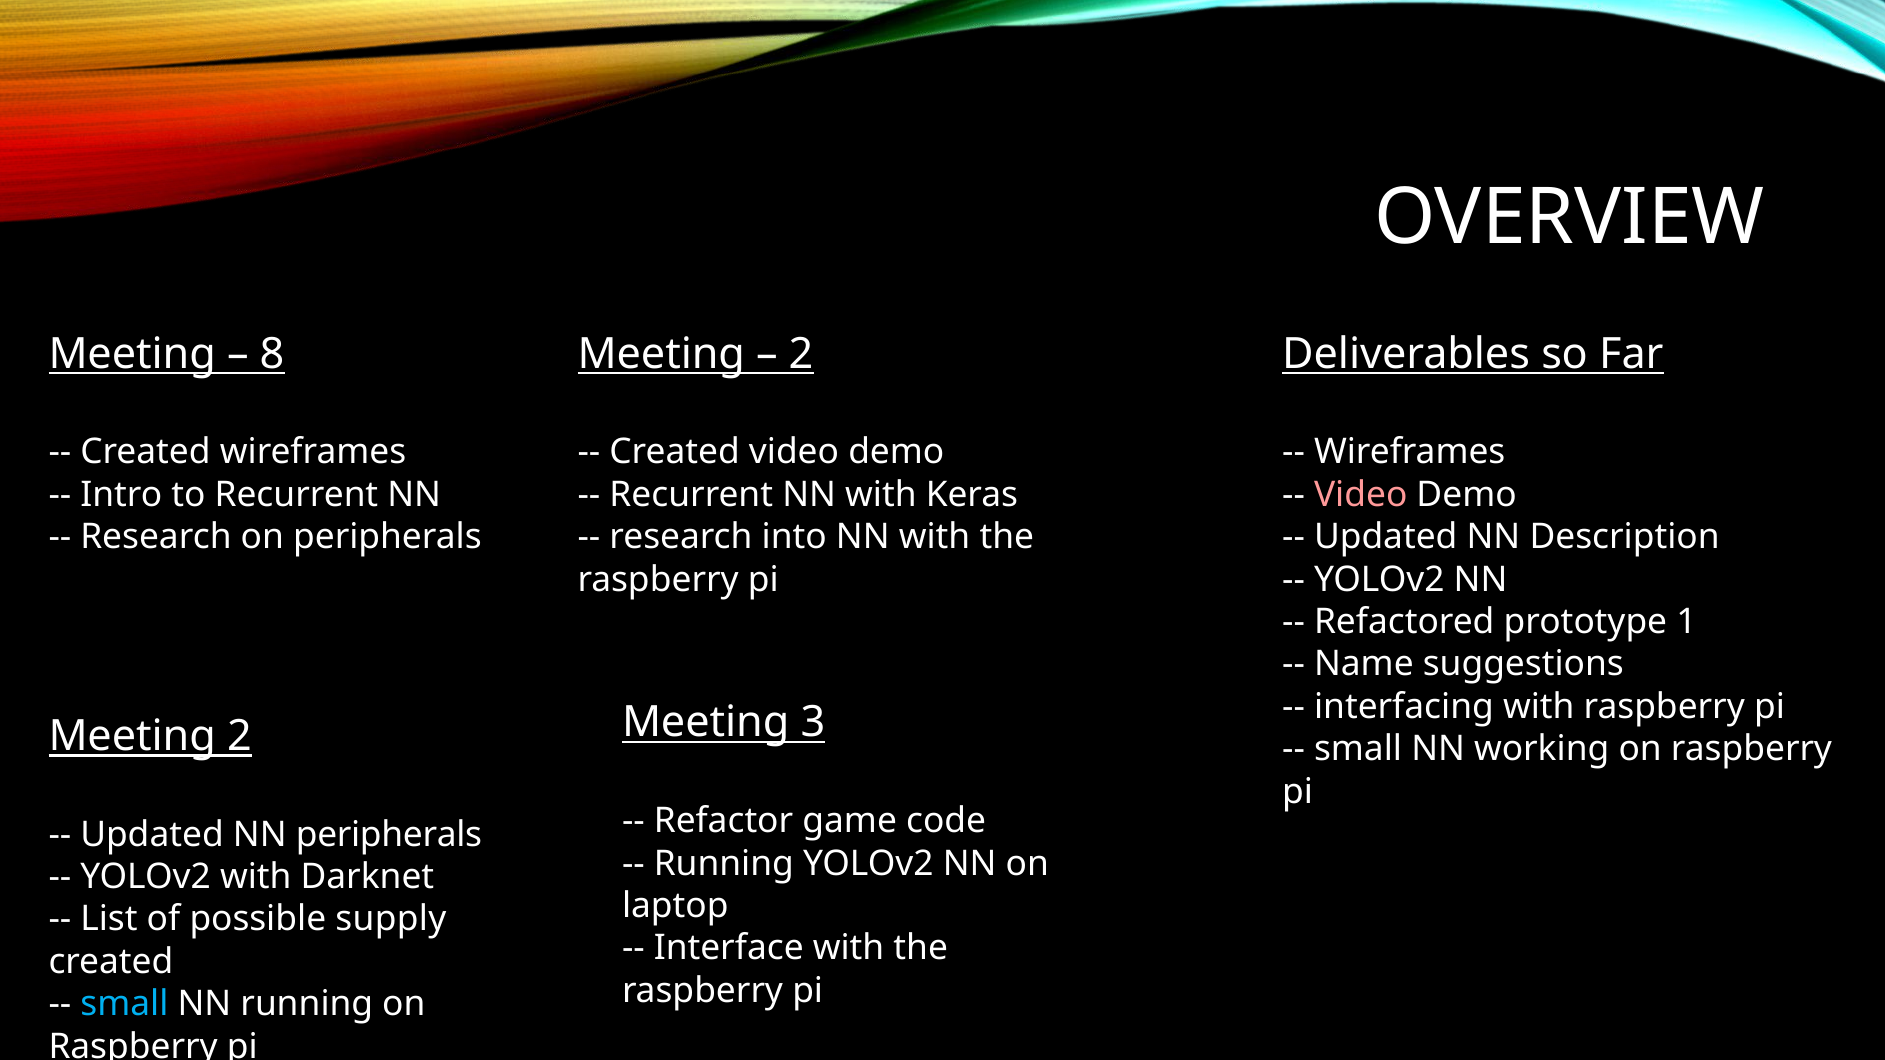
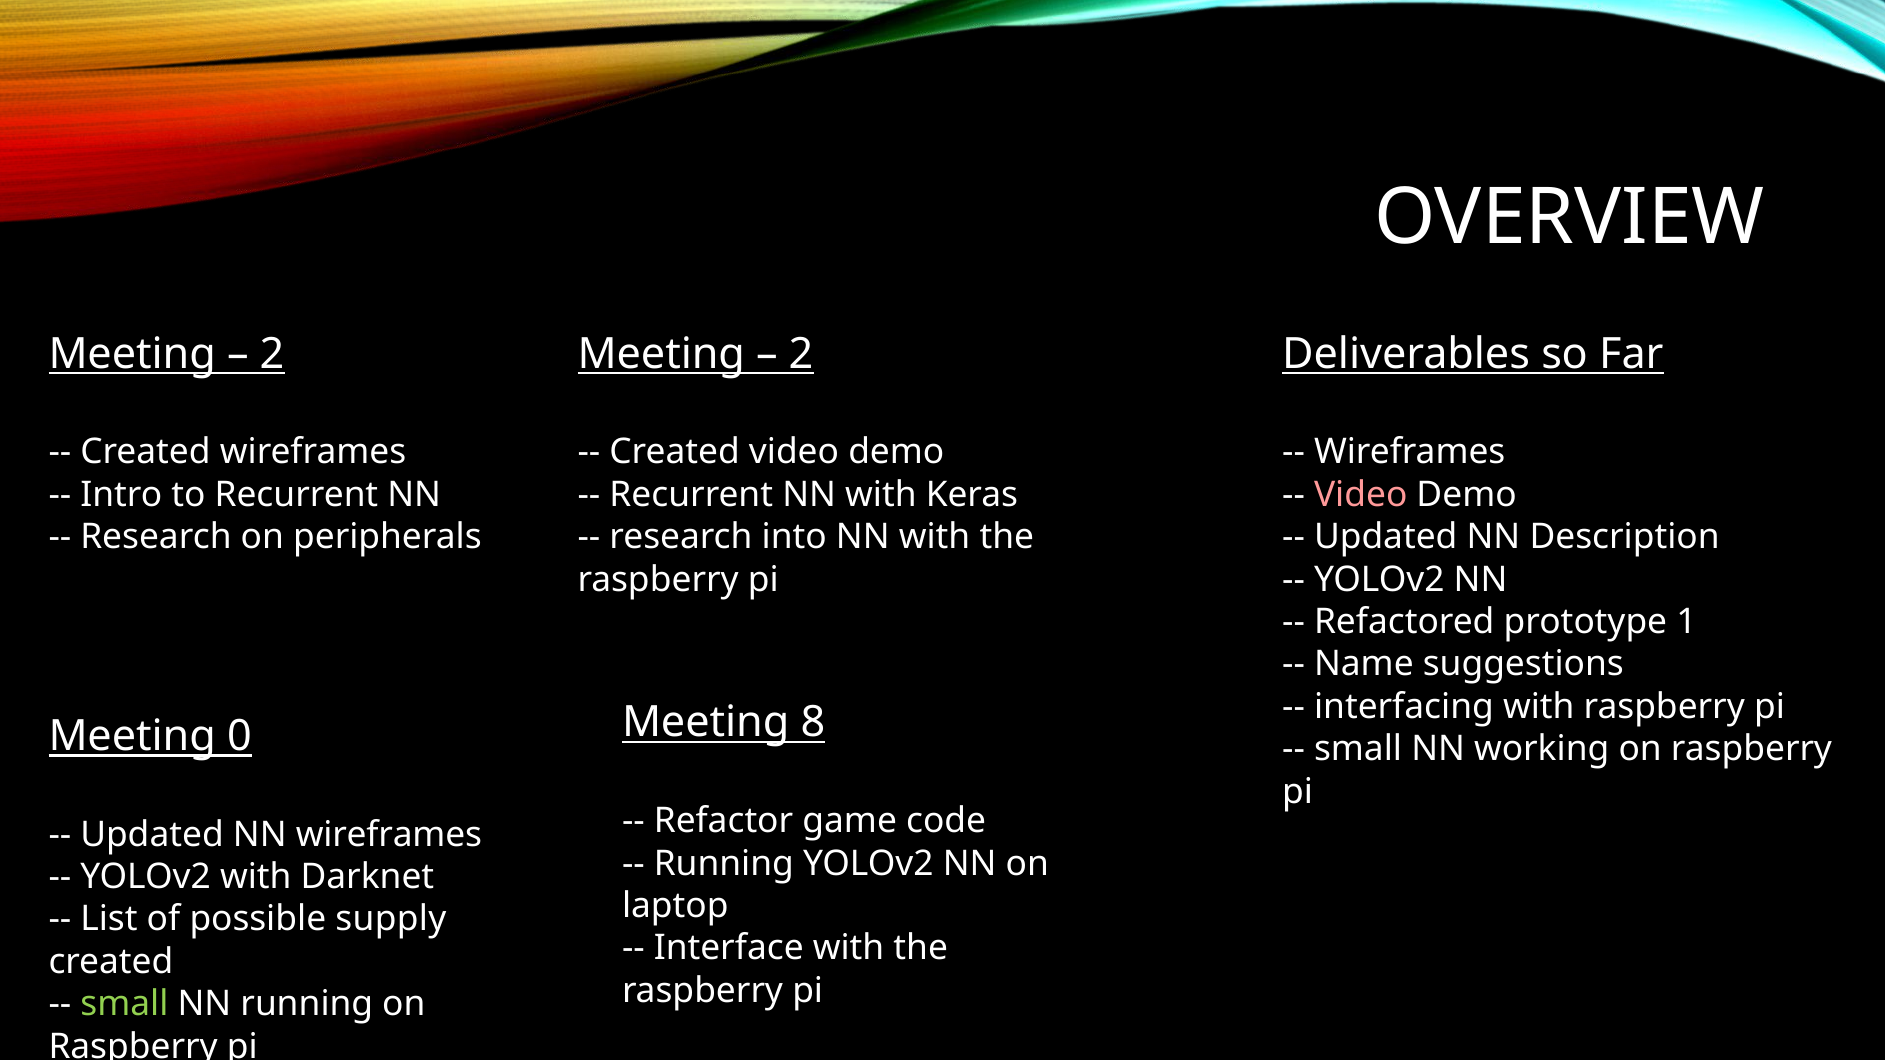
8: 8 -> 2 (272, 354)
3: 3 -> 8 (813, 723)
Meeting 2: 2 -> 0 (239, 736)
NN peripherals: peripherals -> wireframes (389, 835)
small colour: light blue -> light green (124, 1004)
